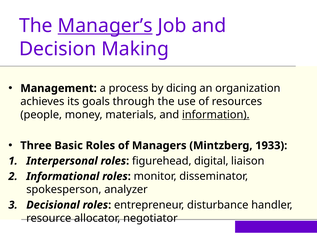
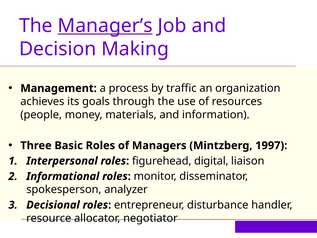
dicing: dicing -> traffic (181, 88)
information underline: present -> none (216, 115)
1933: 1933 -> 1997 (271, 145)
